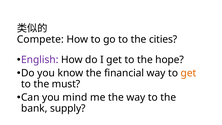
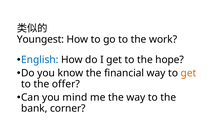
Compete: Compete -> Youngest (40, 39)
cities: cities -> work (163, 39)
English colour: purple -> blue (40, 60)
must: must -> offer (66, 84)
supply: supply -> corner (68, 108)
